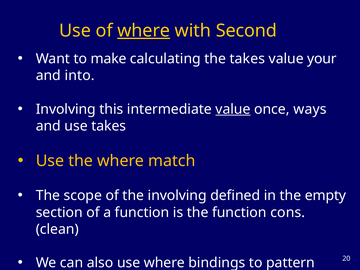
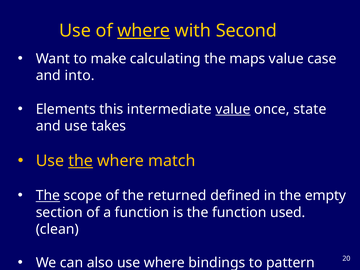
the takes: takes -> maps (247, 59)
your: your -> case (322, 59)
Involving: Involving -> Elements (66, 109)
ways: ways -> state (310, 109)
the underline: none -> present (81, 161)
The underline: none -> present (48, 196)
the involving: involving -> returned (177, 196)
cons: cons -> used (288, 212)
